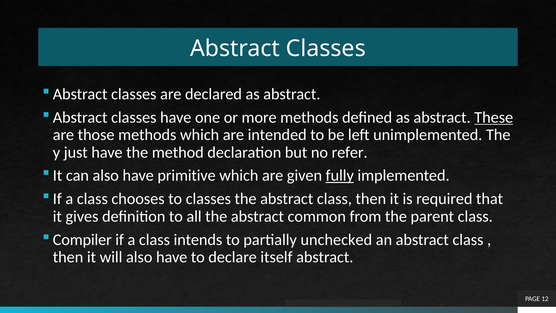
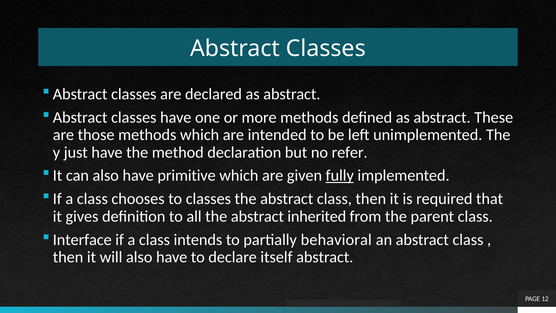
These underline: present -> none (494, 117)
common: common -> inherited (317, 216)
Compiler: Compiler -> Interface (82, 240)
unchecked: unchecked -> behavioral (336, 240)
